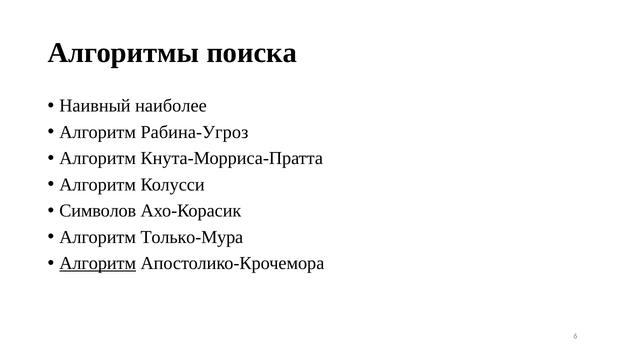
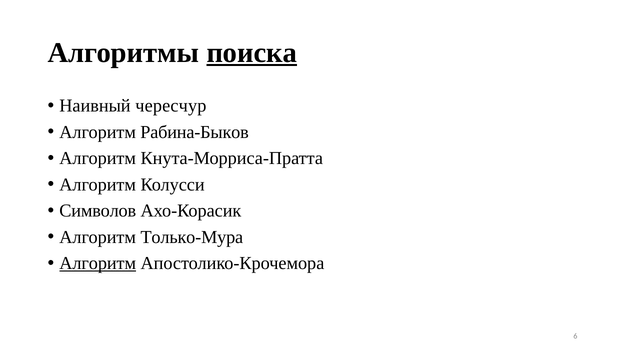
поиска underline: none -> present (252, 53)
наиболее: наиболее -> чересчур (171, 106)
Рабина-Угроз: Рабина-Угроз -> Рабина-Быков (195, 132)
